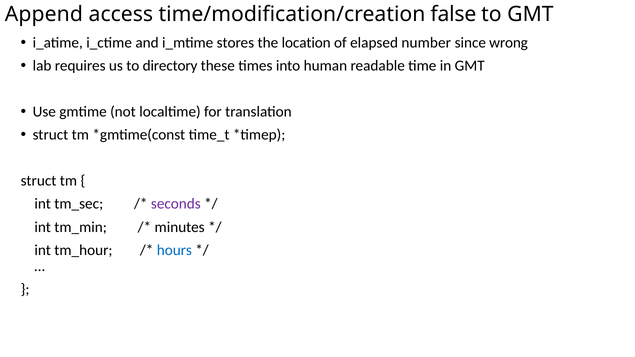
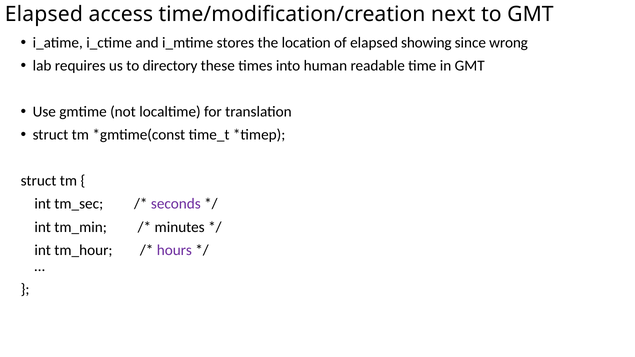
Append: Append -> Elapsed (44, 14)
false: false -> next (453, 14)
number: number -> showing (426, 43)
hours colour: blue -> purple (174, 250)
